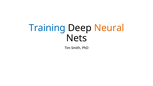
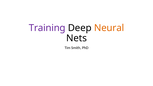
Training colour: blue -> purple (47, 28)
